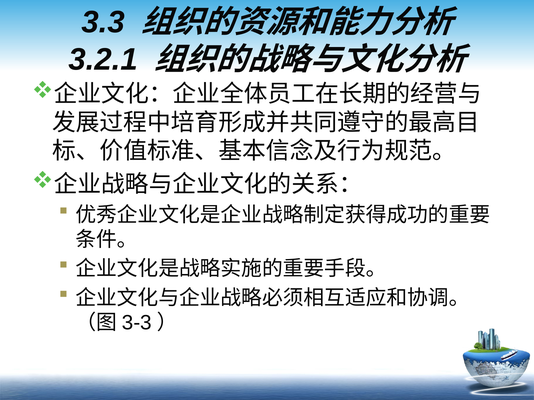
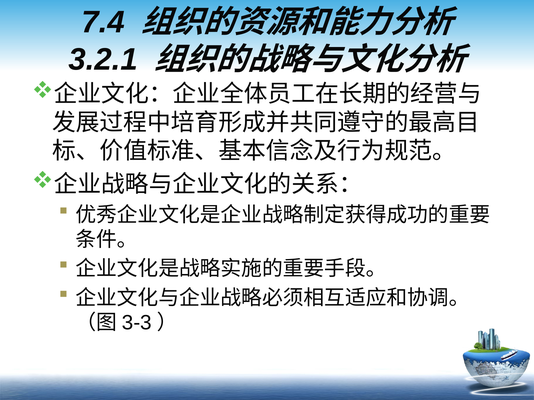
3.3: 3.3 -> 7.4 (103, 22)
